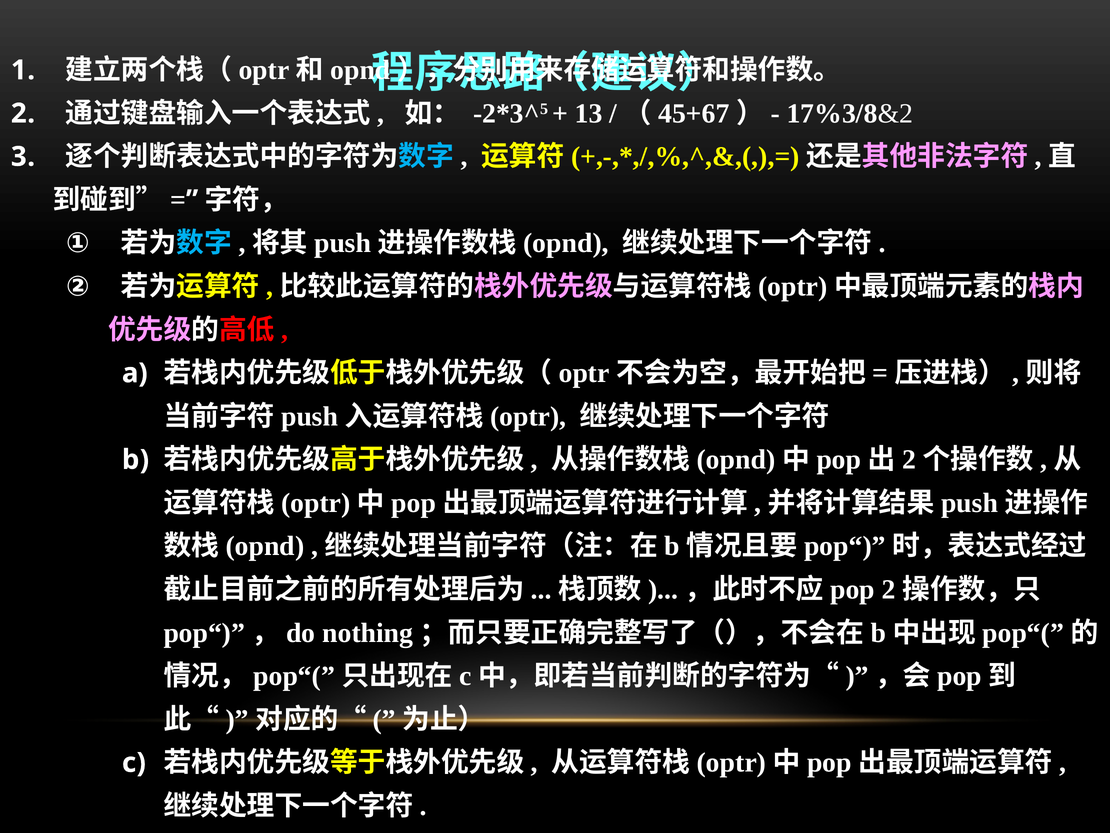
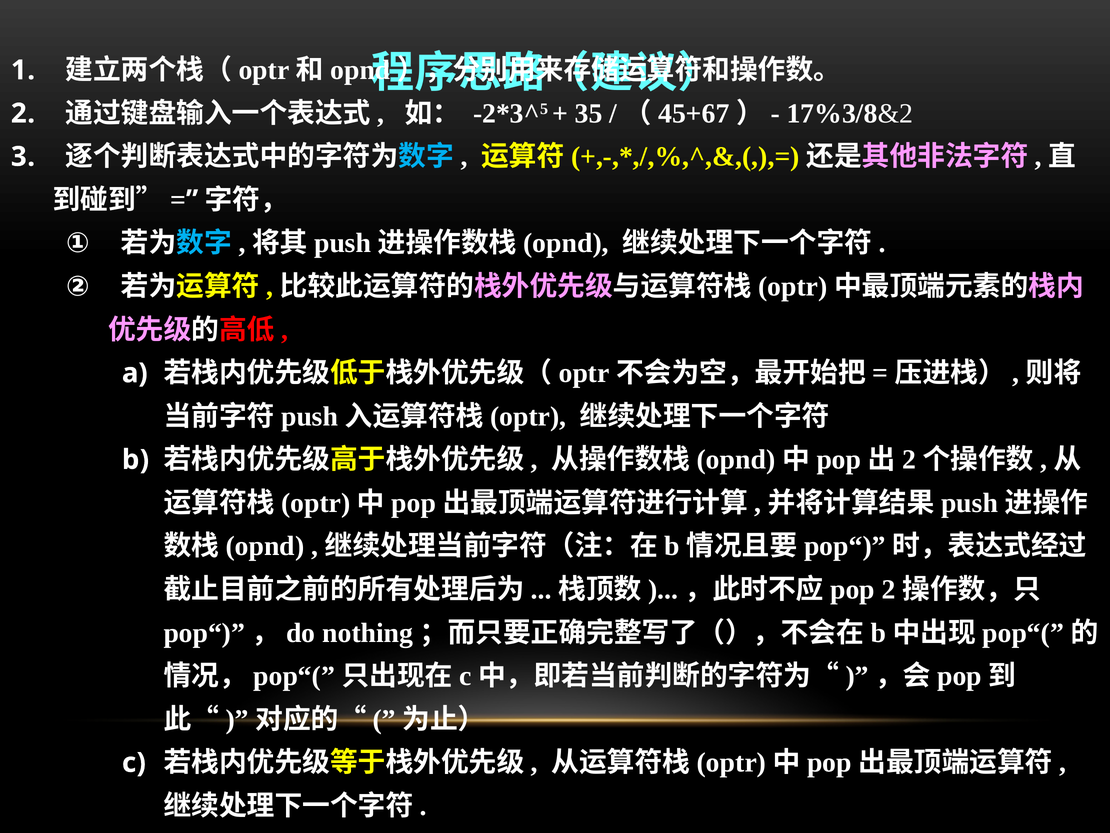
13: 13 -> 35 (589, 113)
